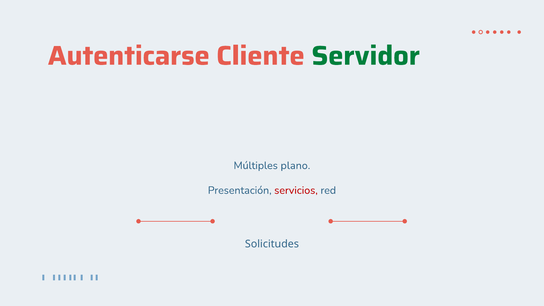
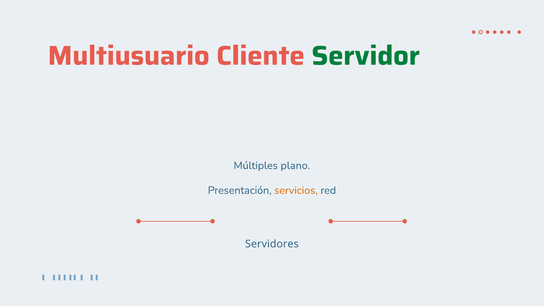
Autenticarse: Autenticarse -> Multiusuario (129, 56)
servicios colour: red -> orange (296, 190)
Solicitudes: Solicitudes -> Servidores (272, 244)
